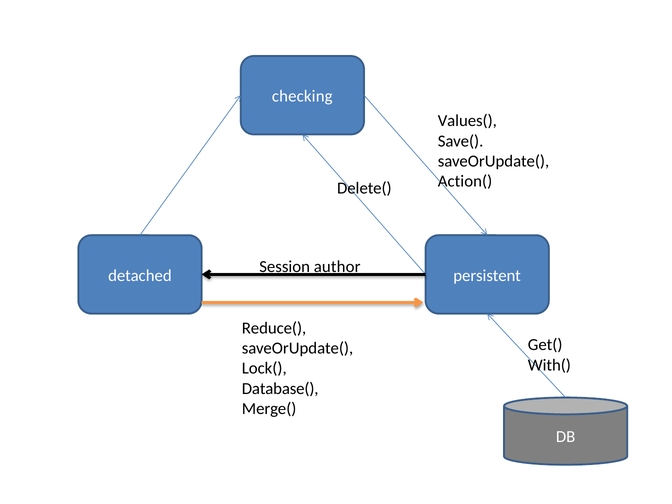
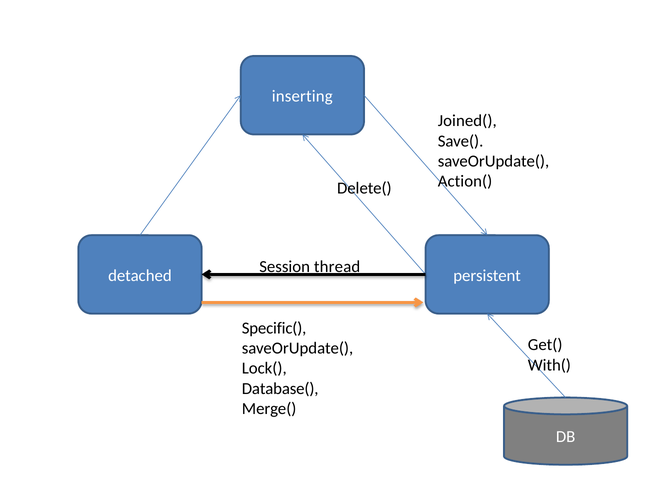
checking: checking -> inserting (302, 96)
Values(: Values( -> Joined( (467, 121)
author: author -> thread (337, 267)
Reduce(: Reduce( -> Specific( (274, 328)
